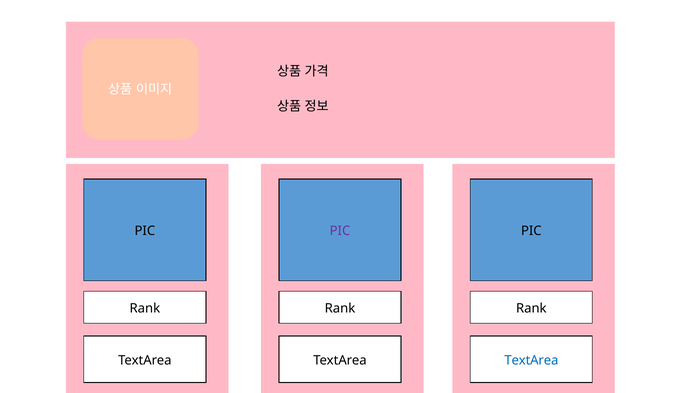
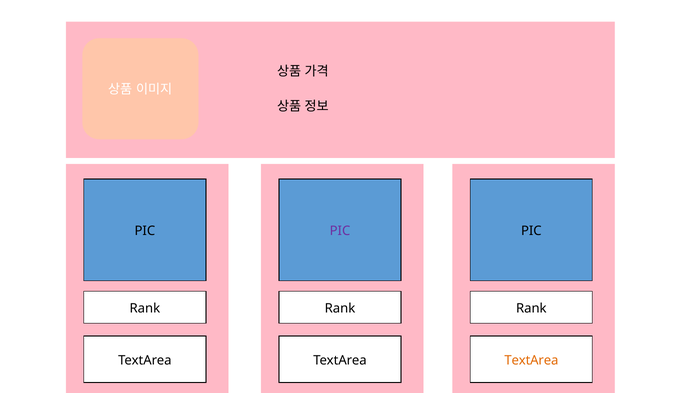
TextArea colour: blue -> orange (531, 360)
